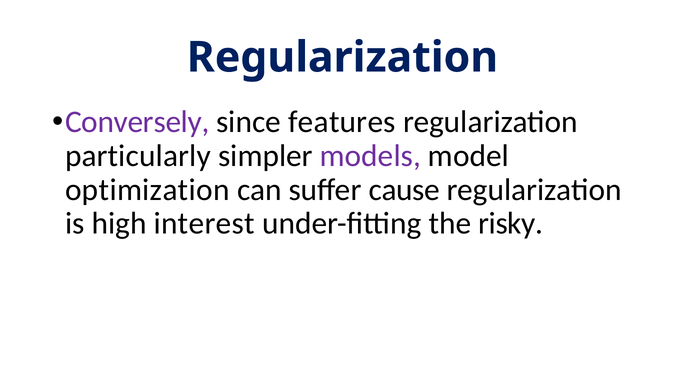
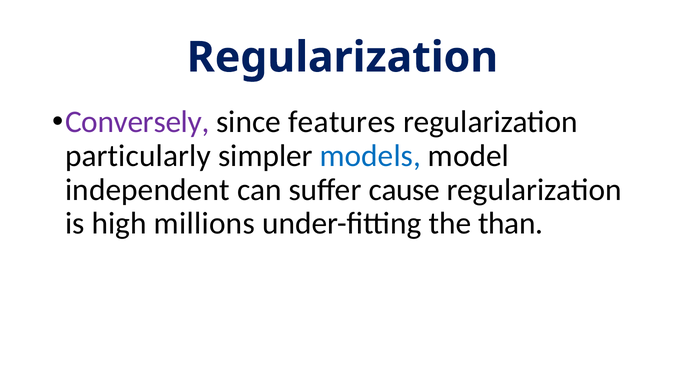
models colour: purple -> blue (370, 156)
optimization: optimization -> independent (147, 190)
interest: interest -> millions (204, 224)
risky: risky -> than (511, 224)
